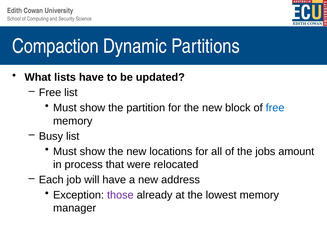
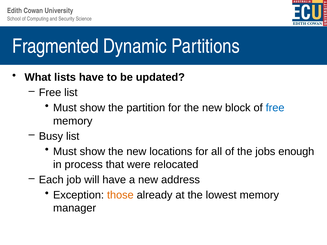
Compaction: Compaction -> Fragmented (56, 46)
amount: amount -> enough (296, 152)
those colour: purple -> orange (120, 195)
